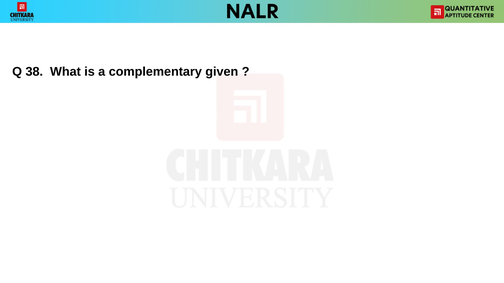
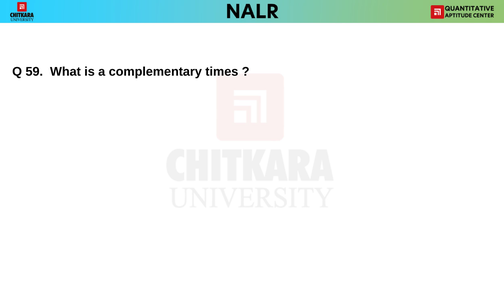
38: 38 -> 59 (34, 72)
given: given -> times (222, 72)
